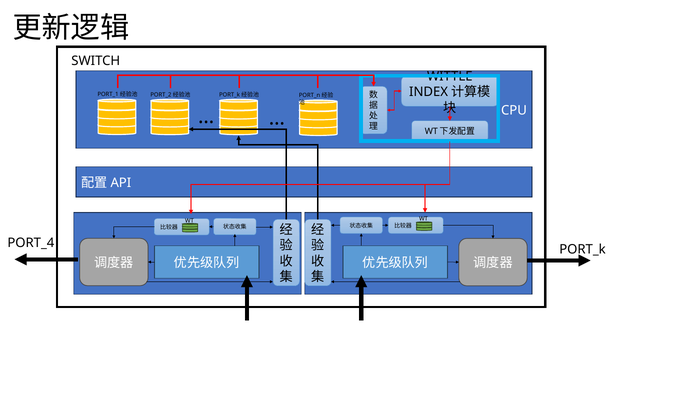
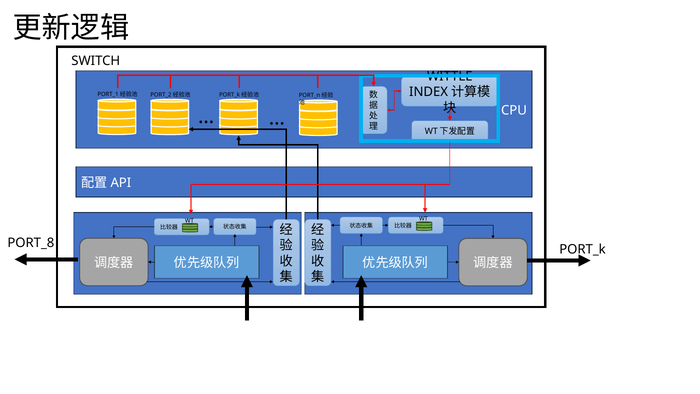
PORT_4: PORT_4 -> PORT_8 (31, 243)
